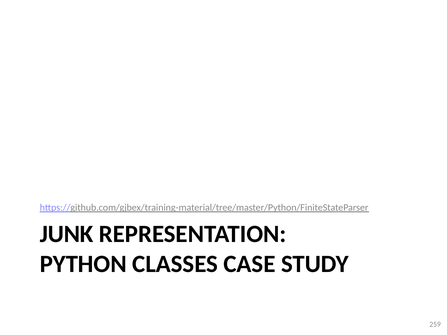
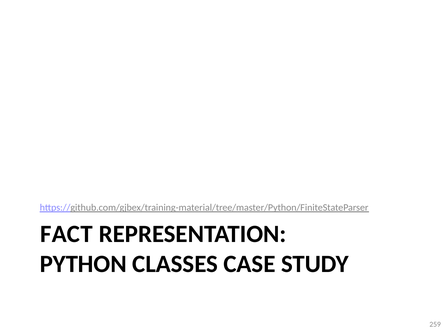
JUNK: JUNK -> FACT (66, 234)
